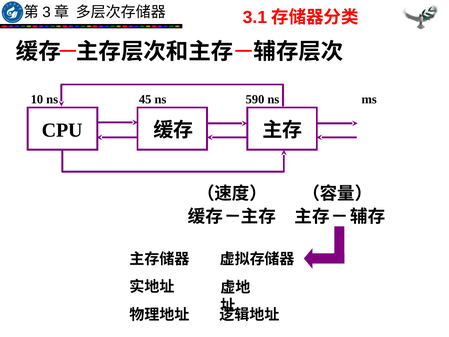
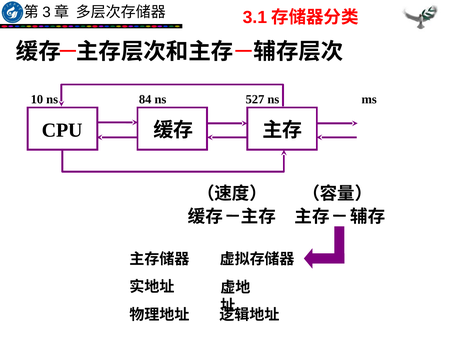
45: 45 -> 84 (145, 99)
590: 590 -> 527 (255, 99)
